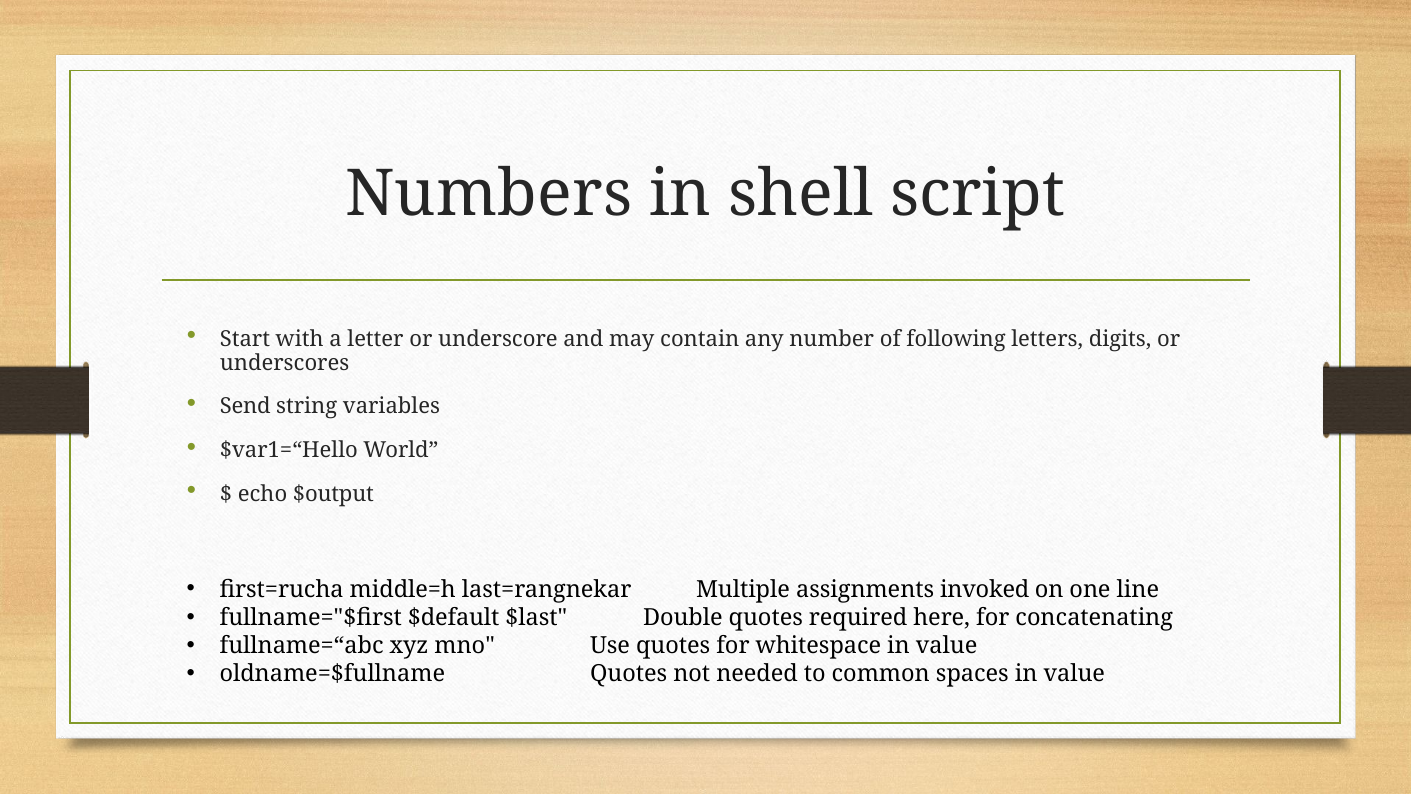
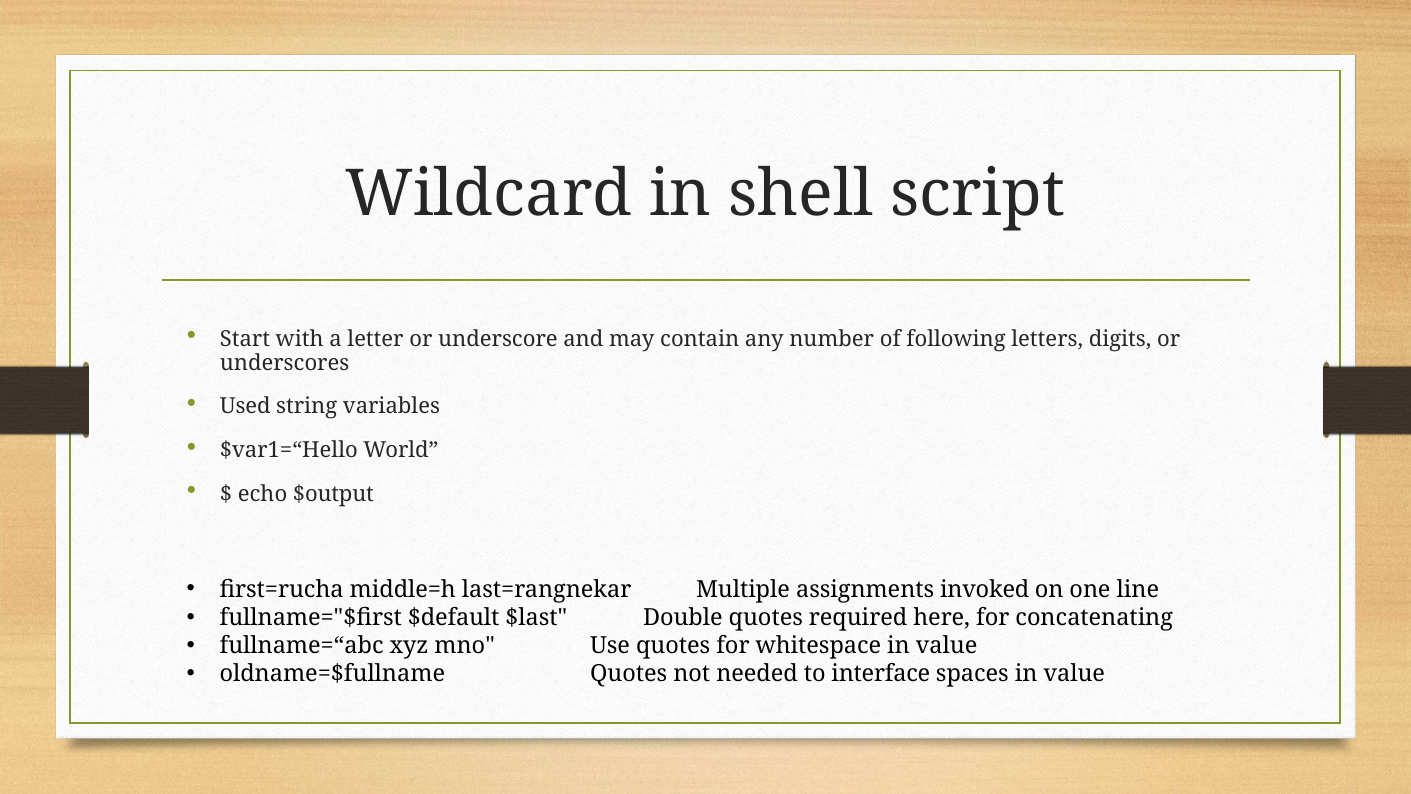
Numbers: Numbers -> Wildcard (489, 194)
Send: Send -> Used (245, 407)
common: common -> interface (881, 674)
